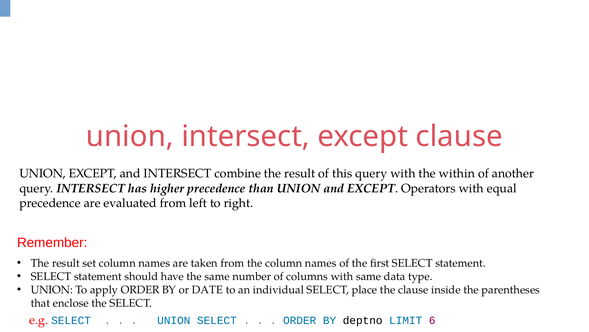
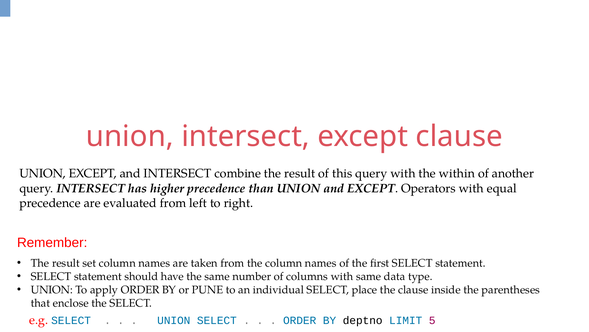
DATE: DATE -> PUNE (207, 289)
6: 6 -> 5 (432, 320)
